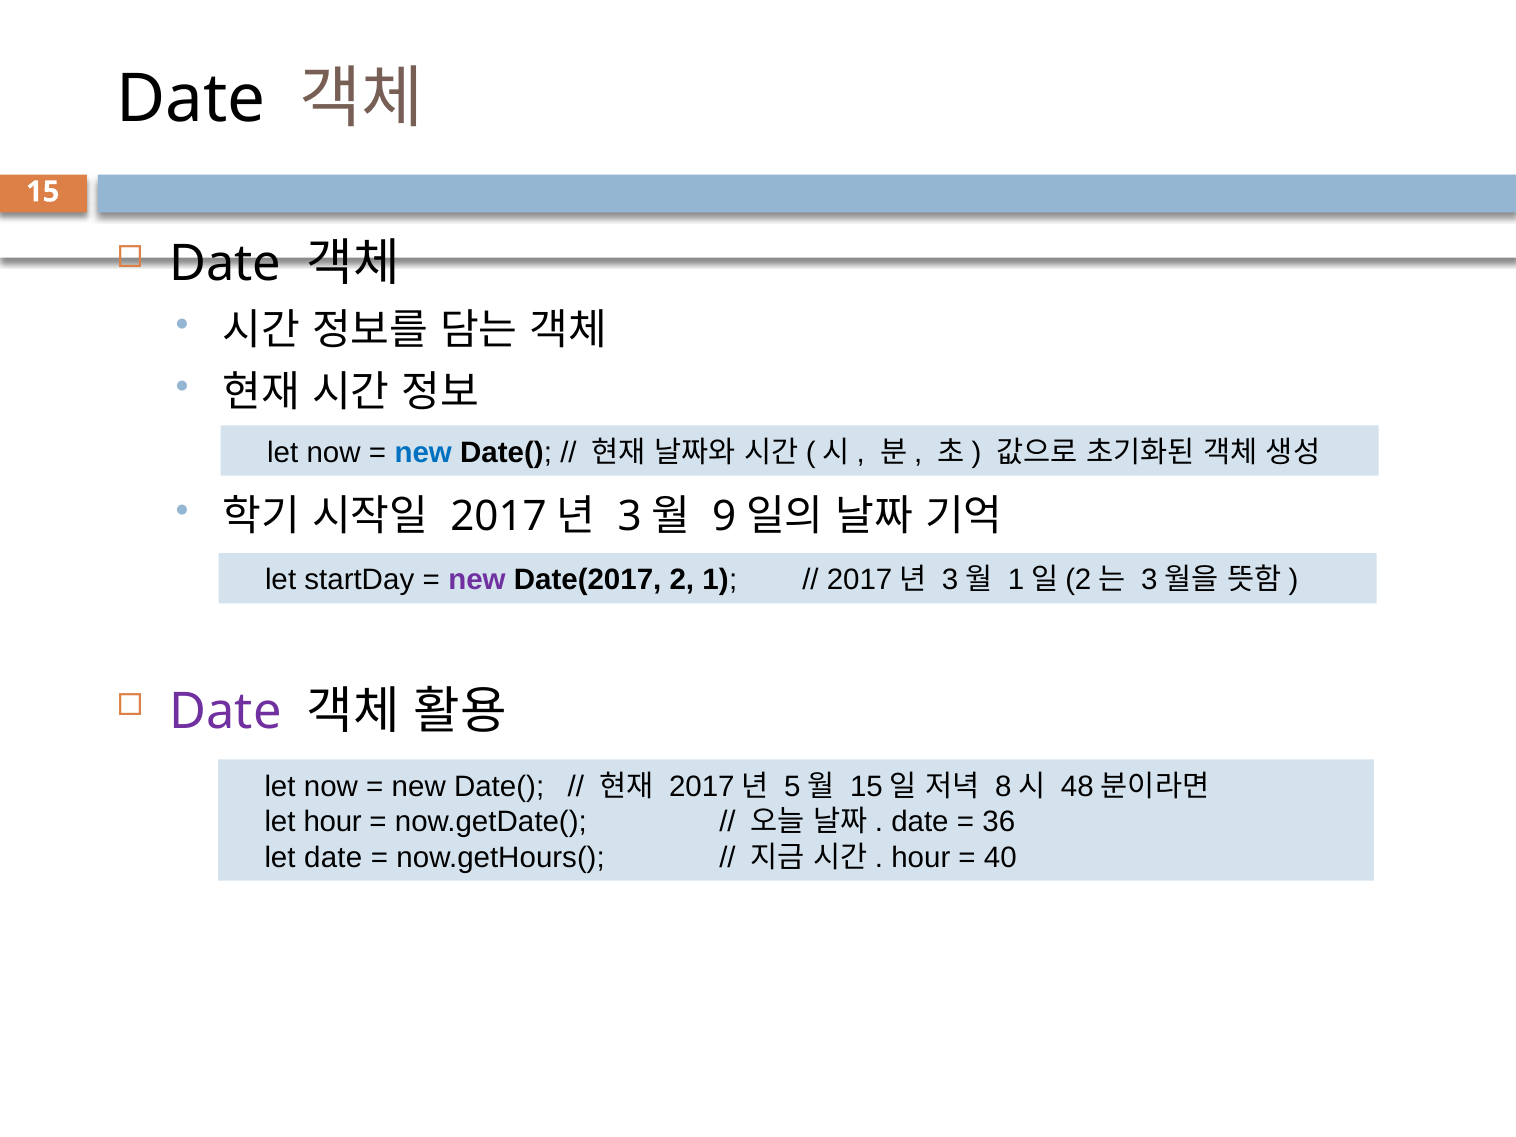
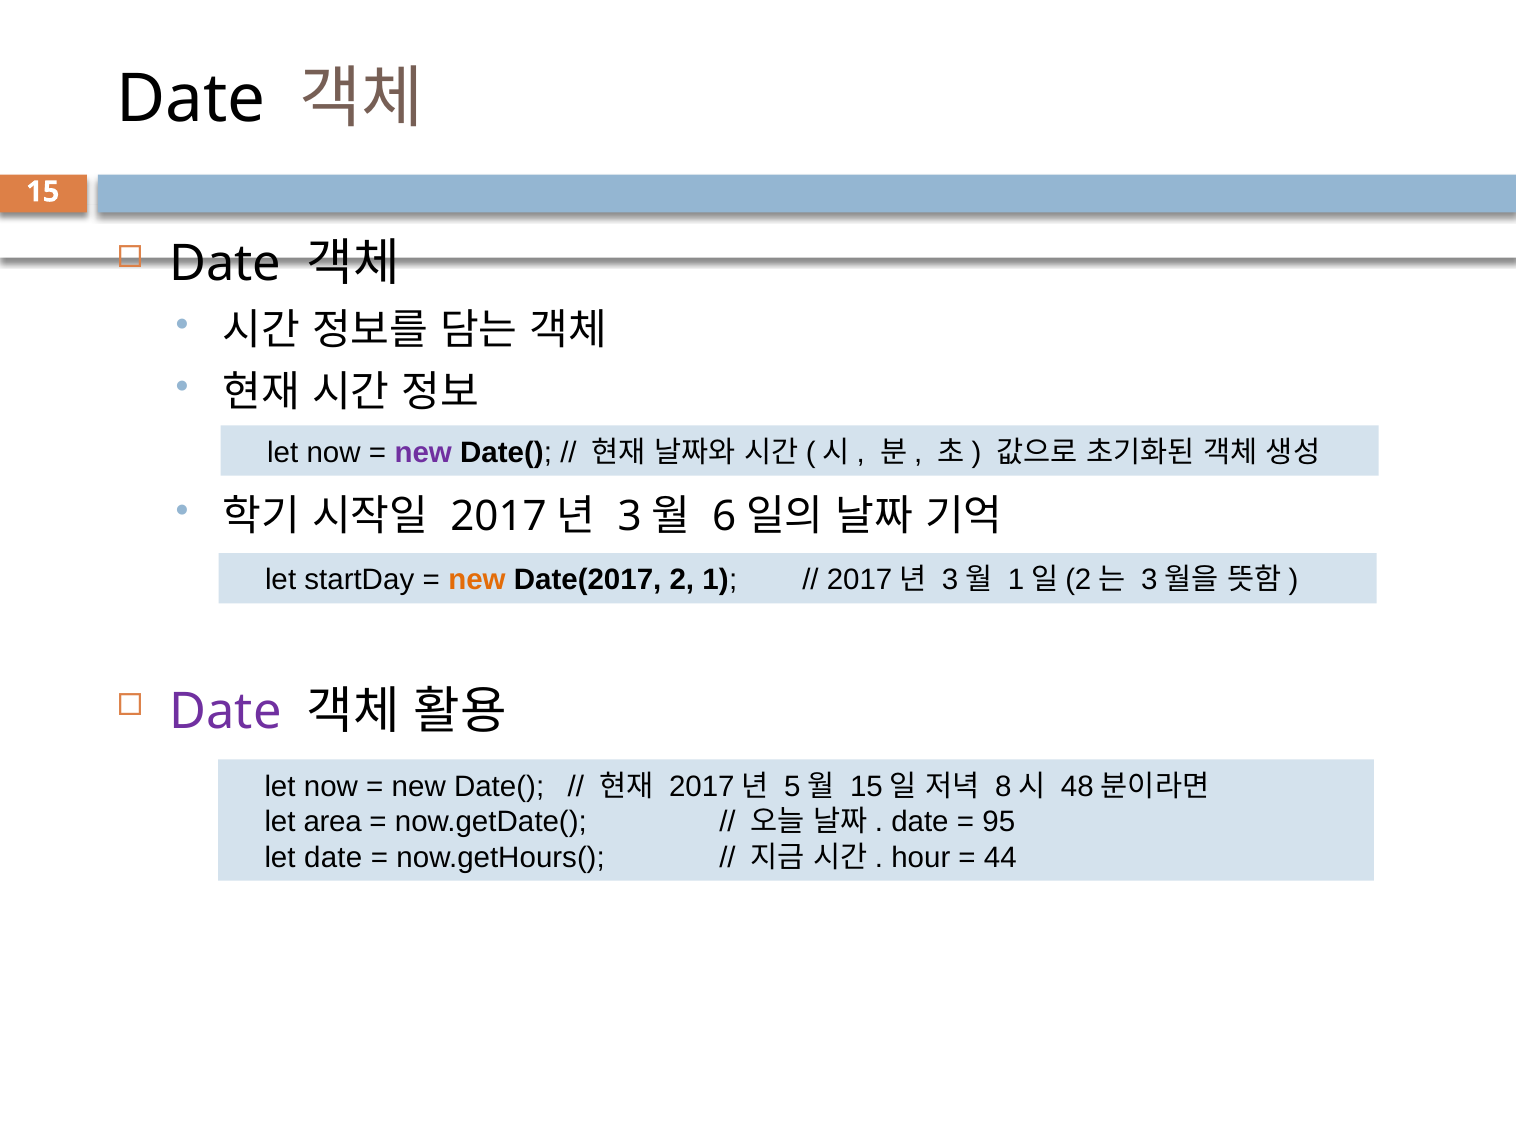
new colour: blue -> purple (423, 452)
9: 9 -> 6 (724, 517)
new colour: purple -> orange (477, 580)
let hour: hour -> area (333, 822)
36: 36 -> 95 (999, 822)
40: 40 -> 44 (1000, 857)
